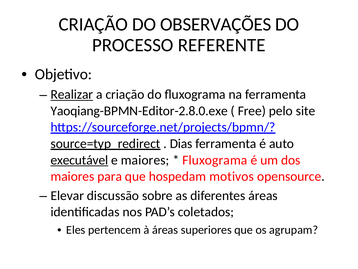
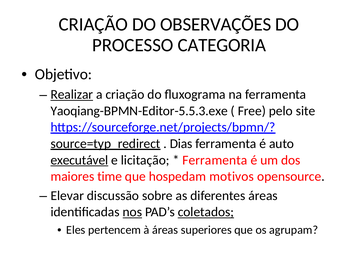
REFERENTE: REFERENTE -> CATEGORIA (222, 45)
Yaoqiang-BPMN-Editor-2.8.0.exe: Yaoqiang-BPMN-Editor-2.8.0.exe -> Yaoqiang-BPMN-Editor-5.5.3.exe (139, 111)
e maiores: maiores -> licitação (145, 160)
Fluxograma: Fluxograma -> Ferramenta (215, 160)
para: para -> time (110, 176)
nos underline: none -> present (132, 212)
coletados underline: none -> present (206, 212)
